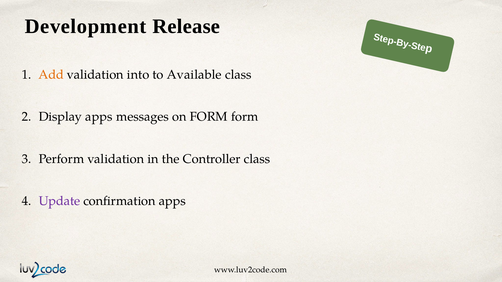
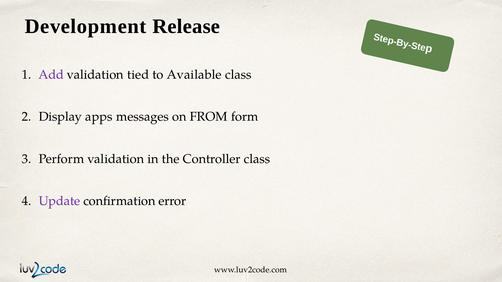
Add colour: orange -> purple (51, 75)
into: into -> tied (138, 75)
on FORM: FORM -> FROM (209, 117)
confirmation apps: apps -> error (172, 201)
